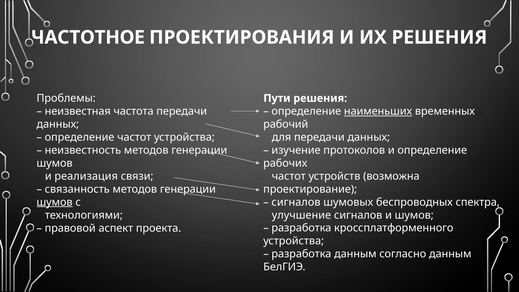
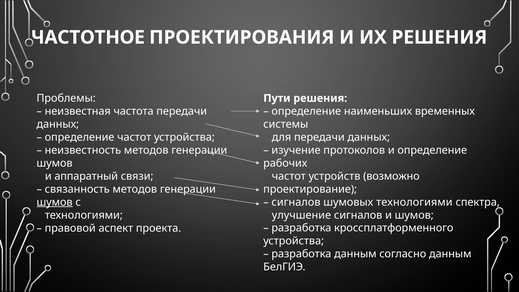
наименьших underline: present -> none (378, 111)
рабочий: рабочий -> системы (286, 124)
реализация: реализация -> аппаратный (86, 176)
возможна: возможна -> возможно (391, 176)
шумовых беспроводных: беспроводных -> технологиями (414, 202)
